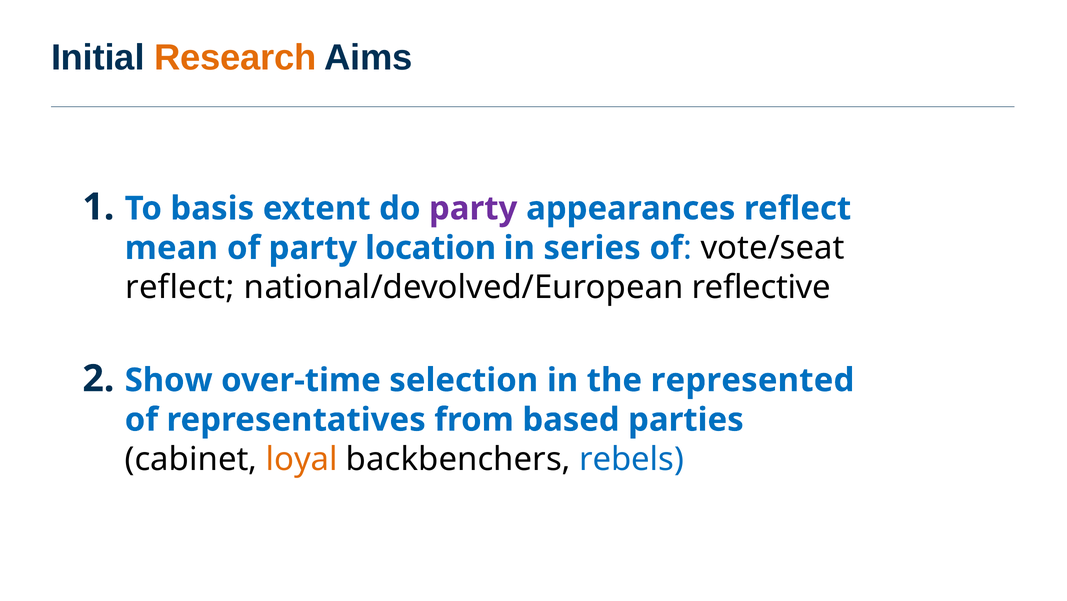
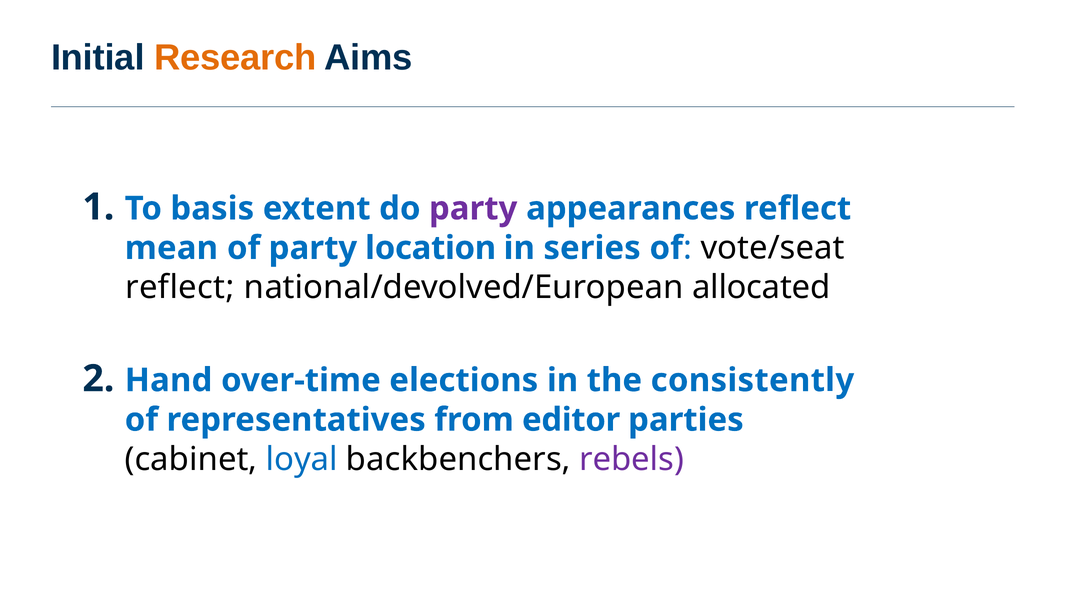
reflective: reflective -> allocated (761, 287)
Show: Show -> Hand (169, 380)
selection: selection -> elections (464, 380)
represented: represented -> consistently (752, 380)
based: based -> editor (571, 419)
loyal colour: orange -> blue (302, 459)
rebels colour: blue -> purple (631, 459)
